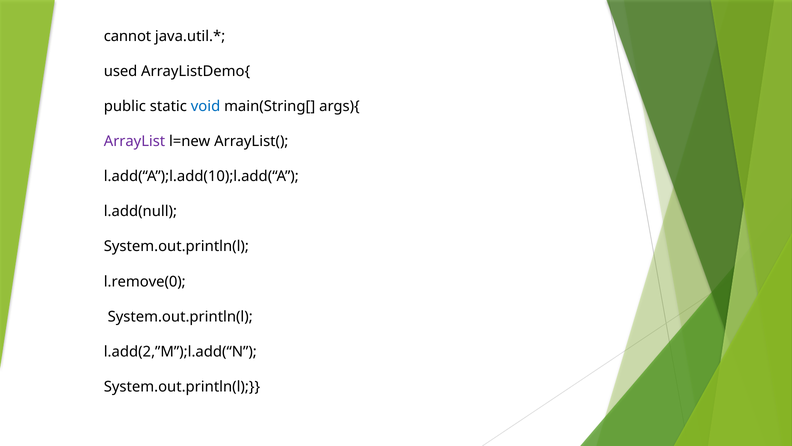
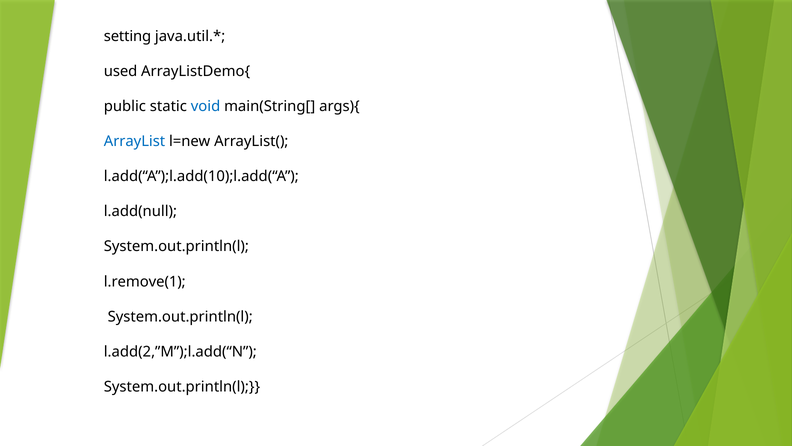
cannot: cannot -> setting (128, 36)
ArrayList colour: purple -> blue (135, 141)
l.remove(0: l.remove(0 -> l.remove(1 (145, 281)
